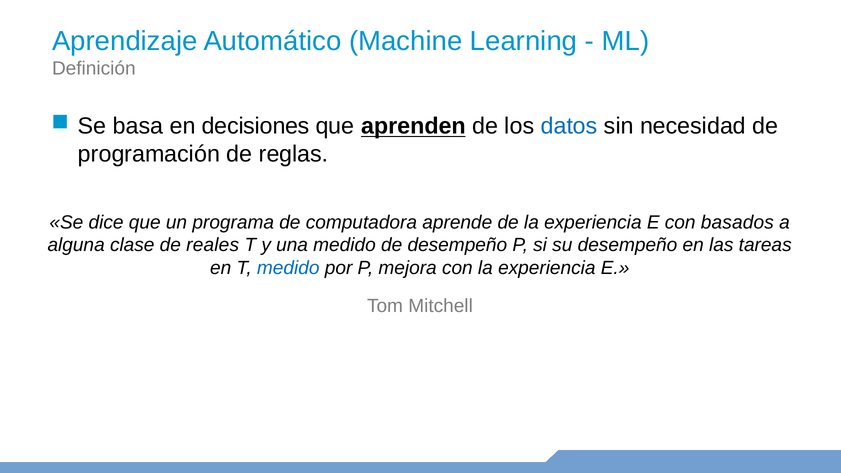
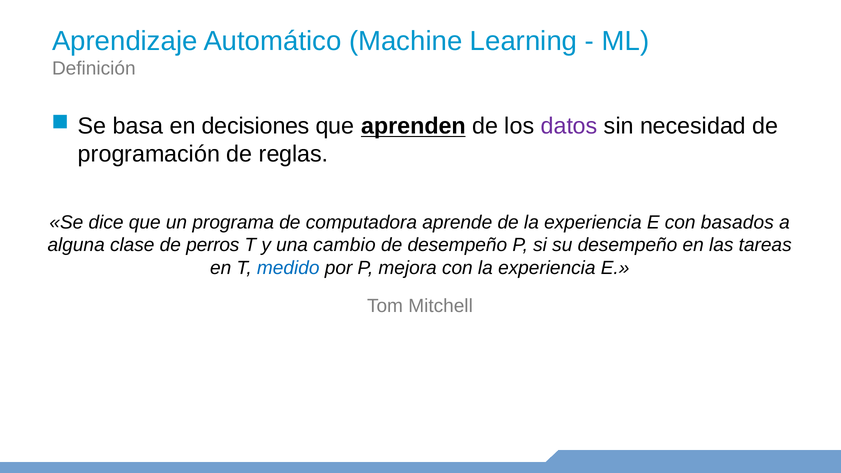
datos colour: blue -> purple (569, 126)
reales: reales -> perros (213, 245)
una medido: medido -> cambio (344, 245)
